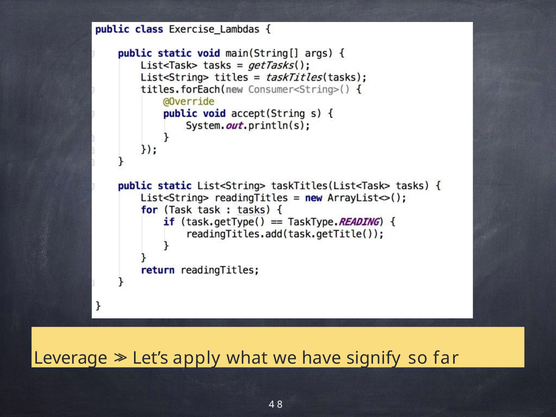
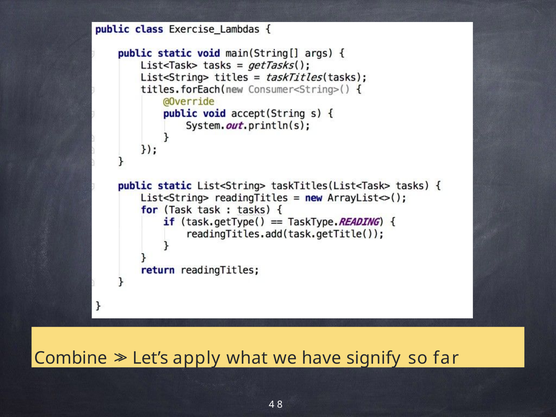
Leverage: Leverage -> Combine (71, 358)
